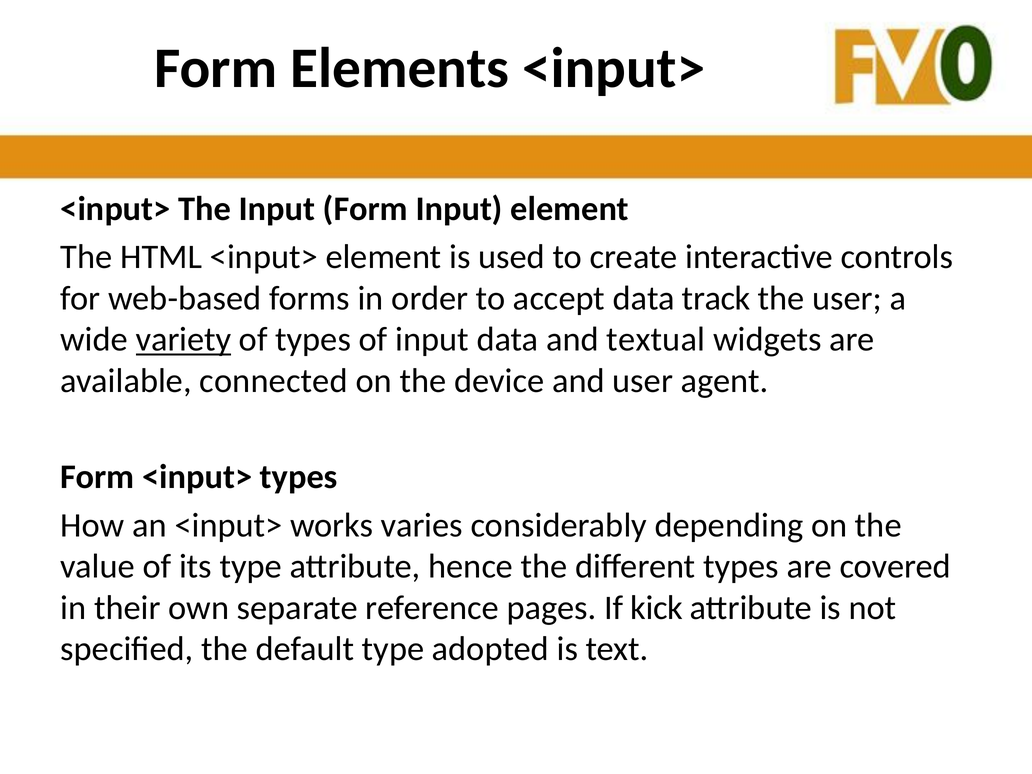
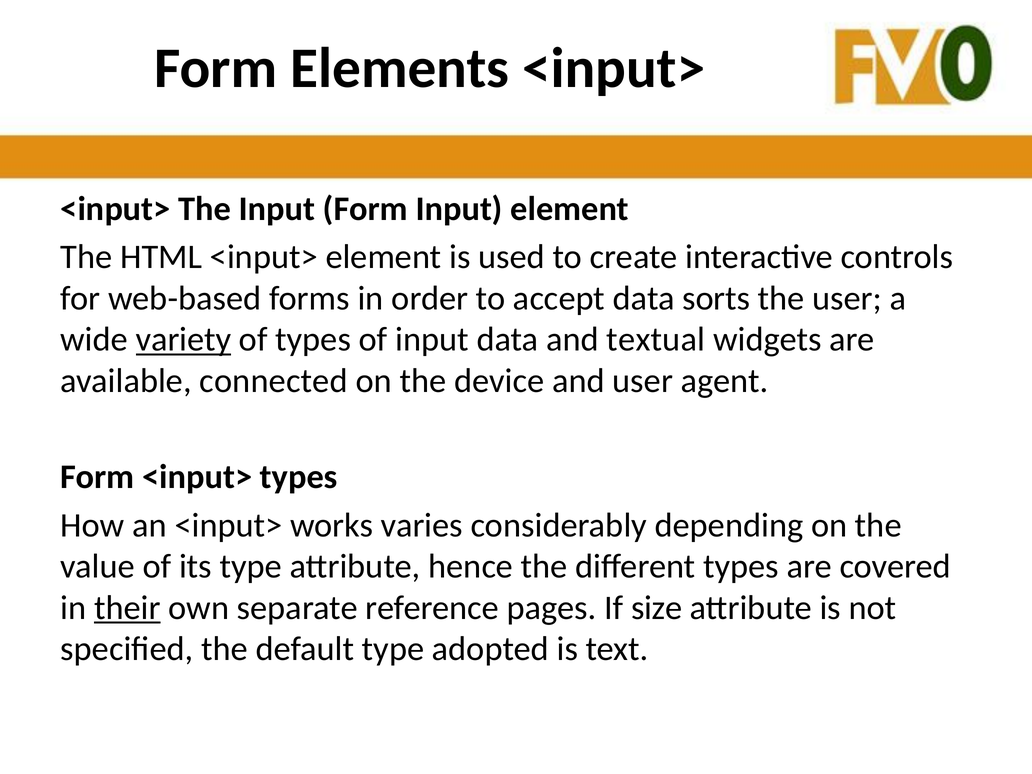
track: track -> sorts (716, 298)
their underline: none -> present (127, 608)
kick: kick -> size (657, 608)
